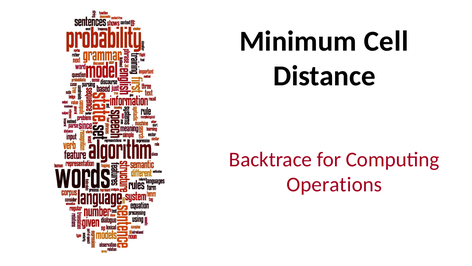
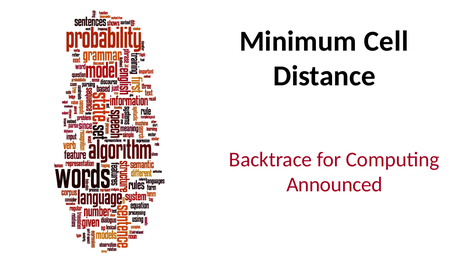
Operations: Operations -> Announced (334, 184)
